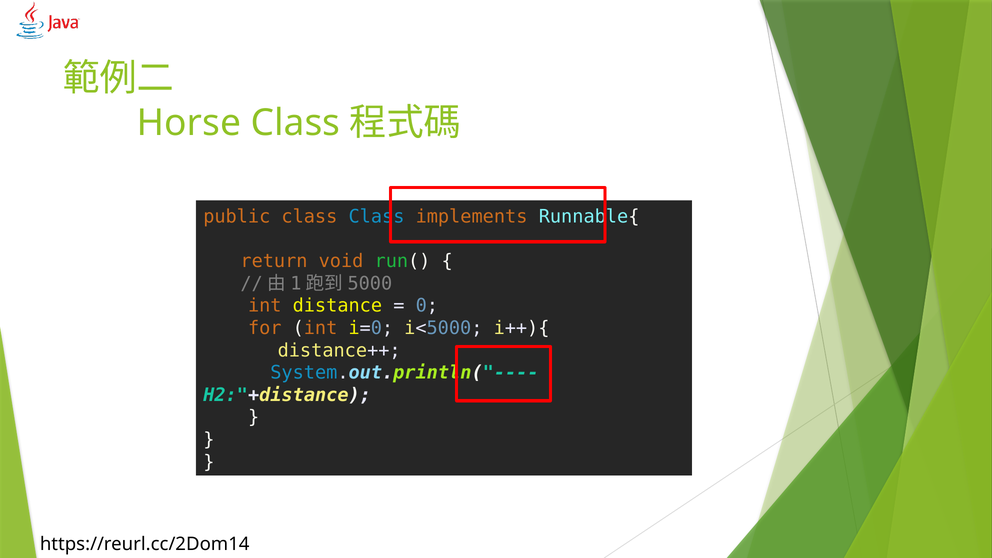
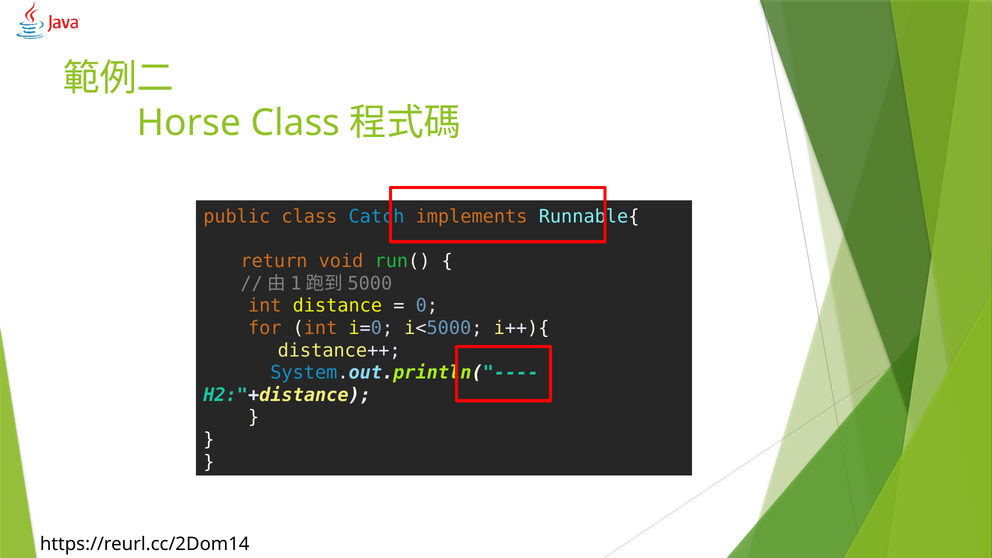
class Class: Class -> Catch (377, 216)
